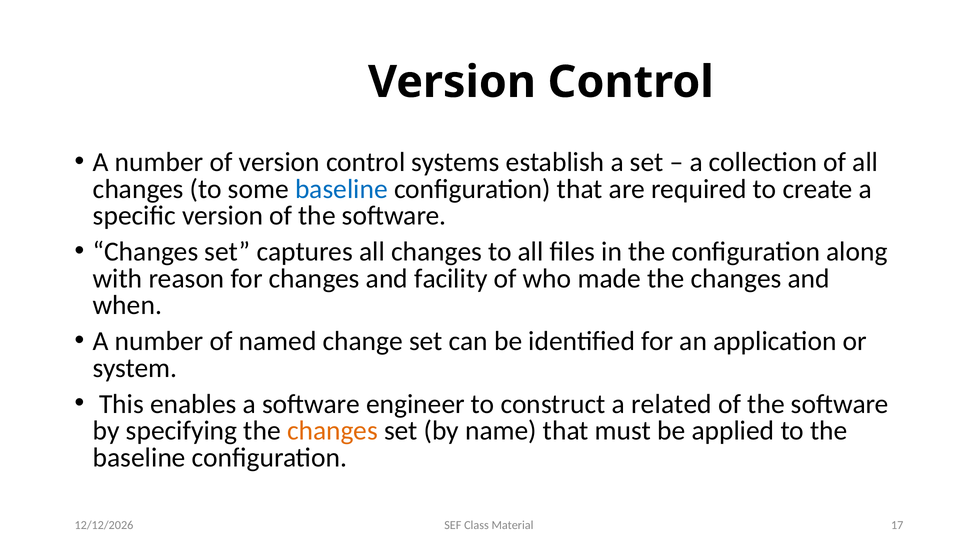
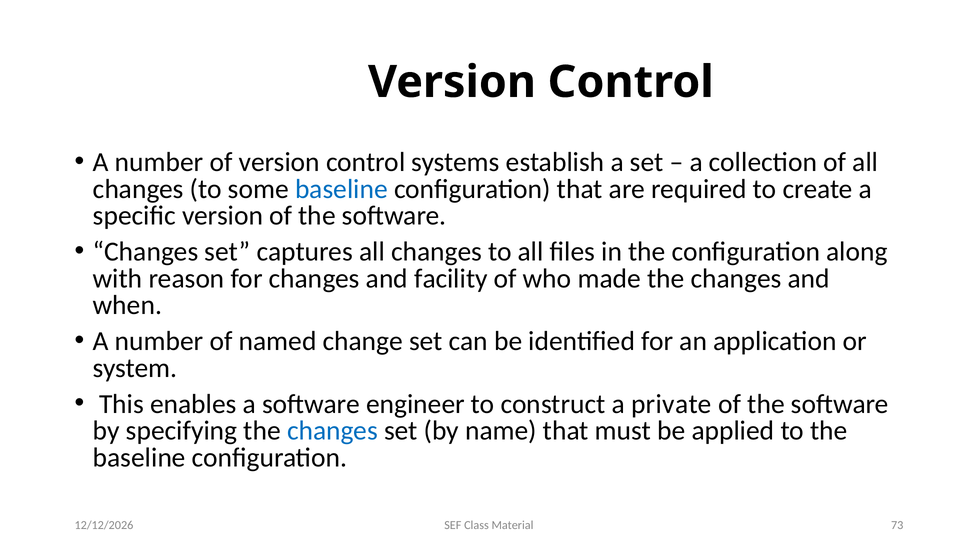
related: related -> private (671, 404)
changes colour: orange -> blue (332, 431)
17: 17 -> 73 (897, 525)
